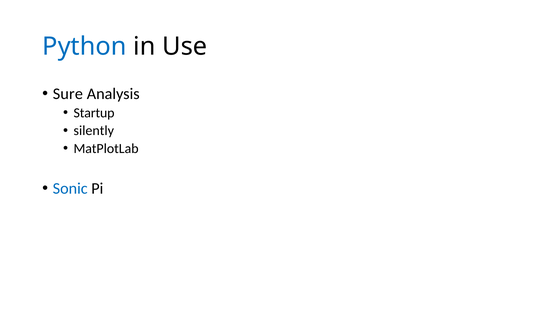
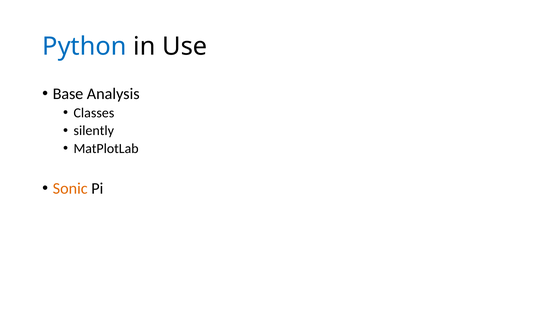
Sure: Sure -> Base (68, 94)
Startup: Startup -> Classes (94, 113)
Sonic colour: blue -> orange (70, 189)
